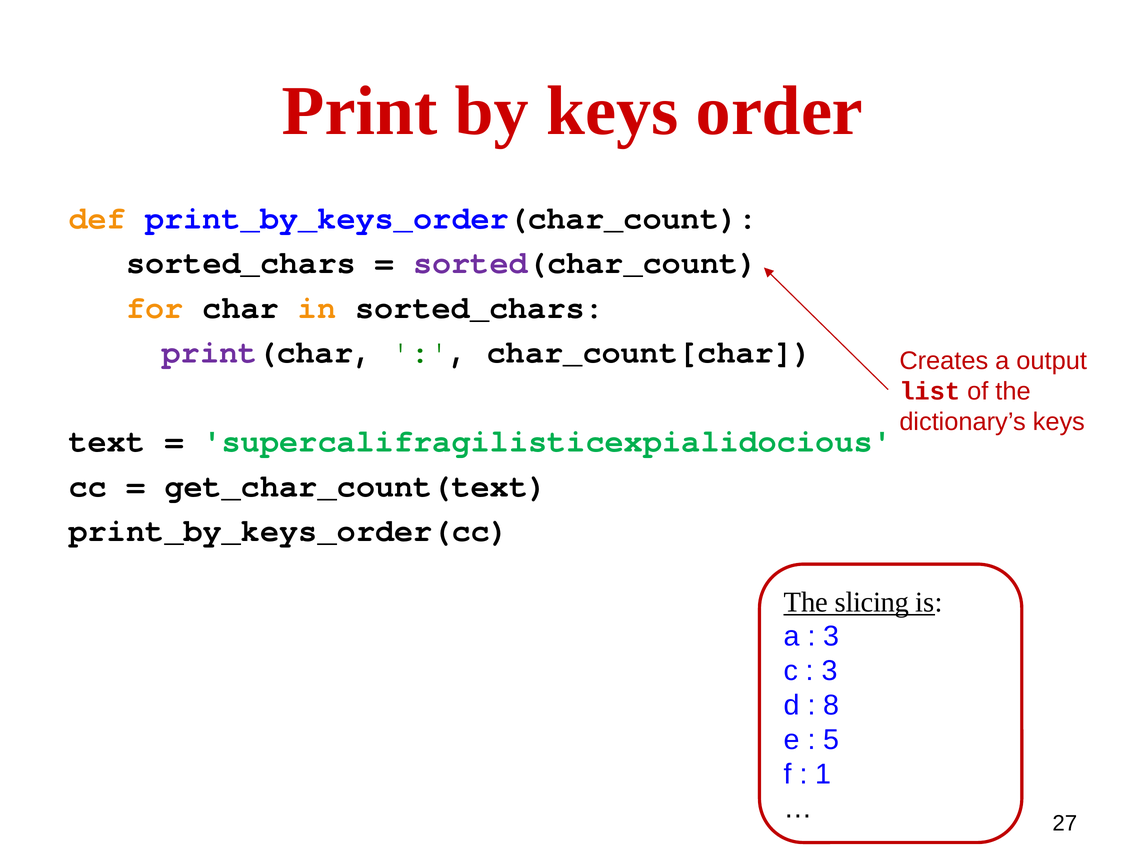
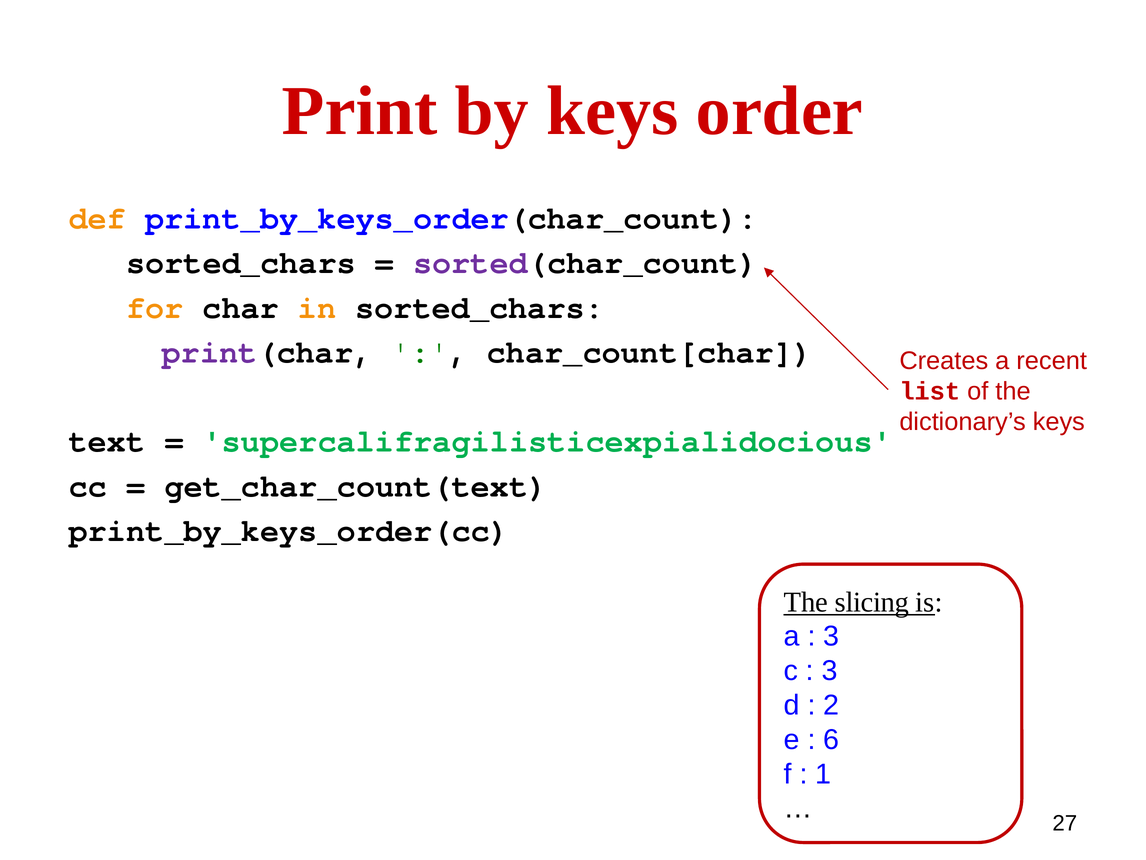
output: output -> recent (1052, 361)
8: 8 -> 2 (831, 705)
5: 5 -> 6 (831, 739)
